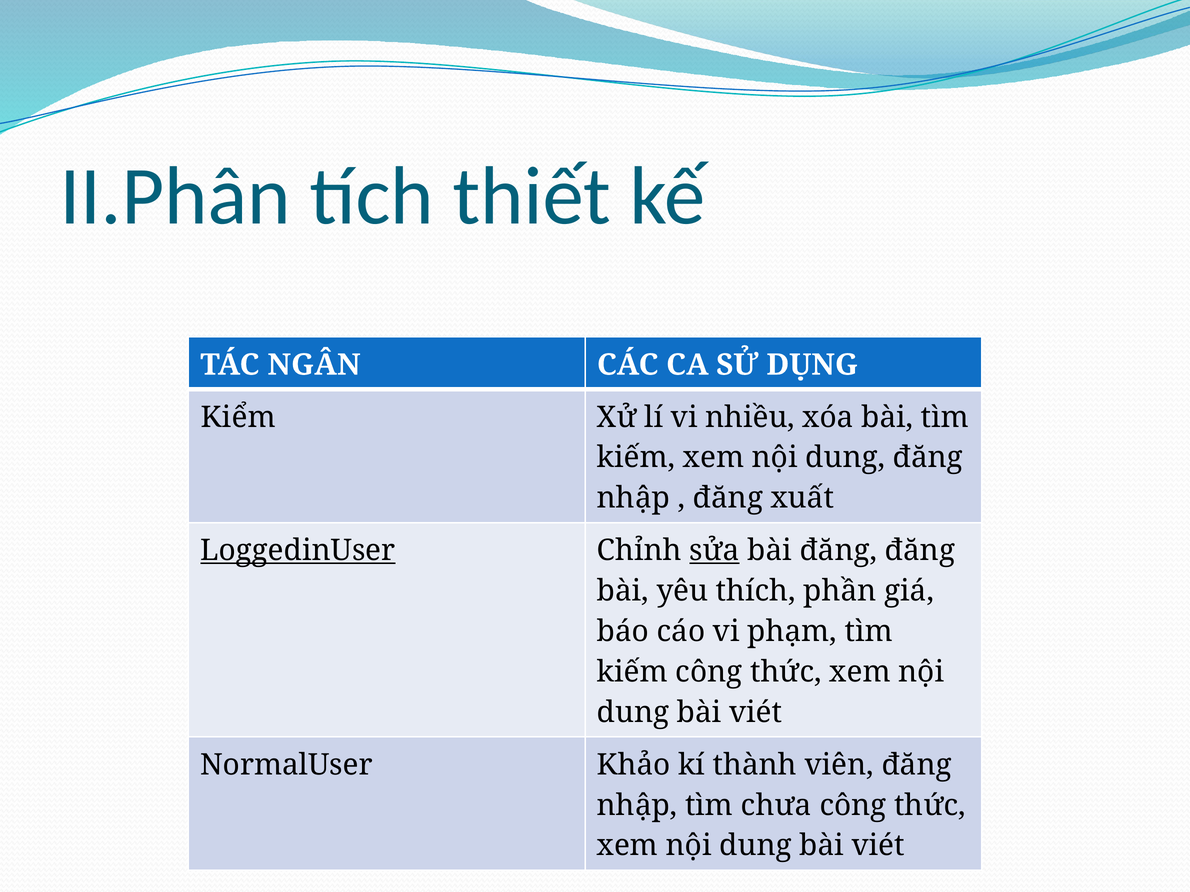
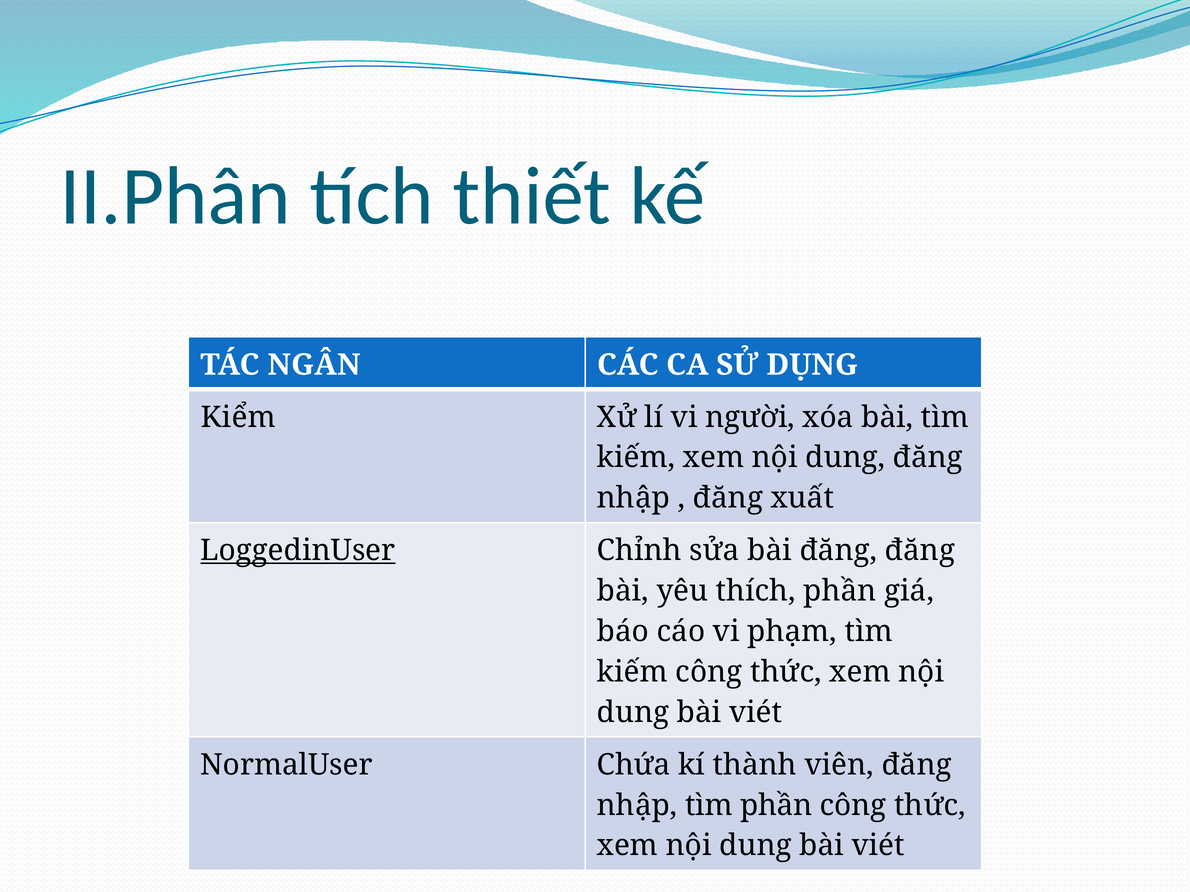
nhiều: nhiều -> người (750, 417)
sửa underline: present -> none (715, 551)
Khảo: Khảo -> Chứa (634, 765)
tìm chưa: chưa -> phần (776, 806)
